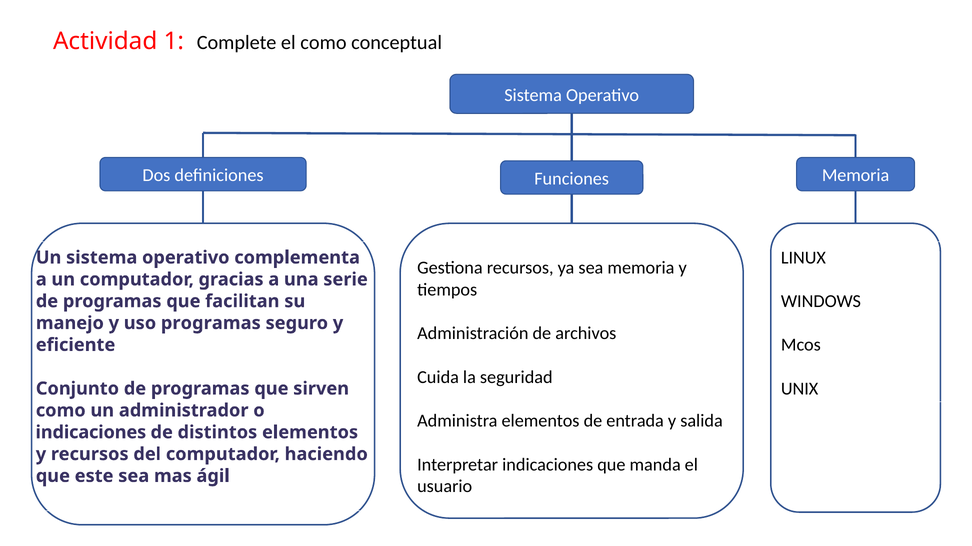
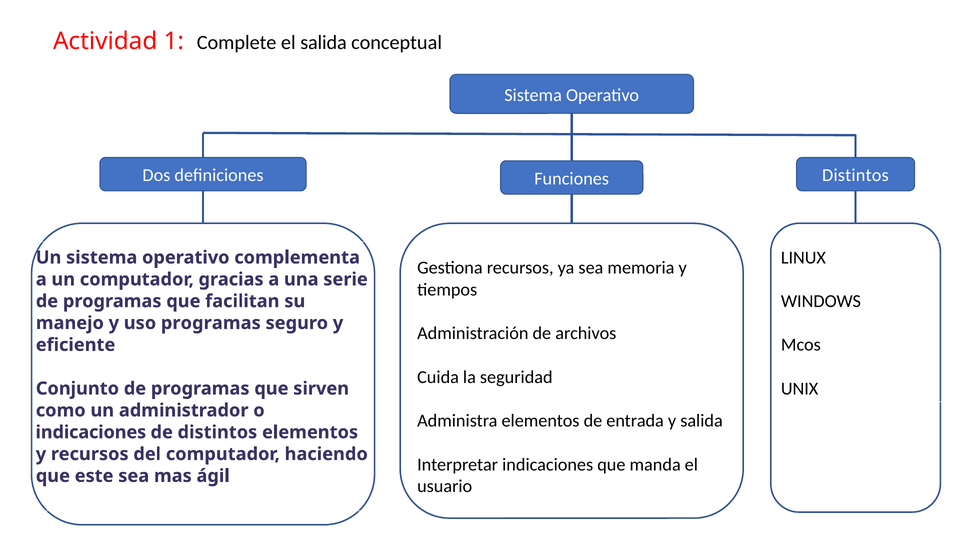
el como: como -> salida (324, 43)
Funciones Memoria: Memoria -> Distintos (855, 176)
